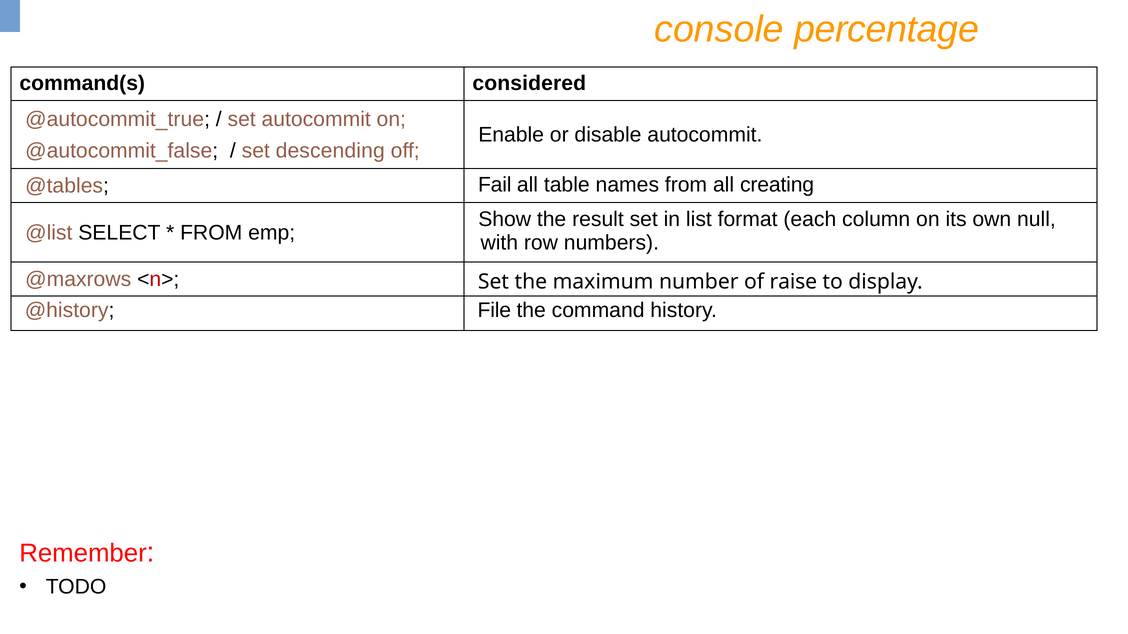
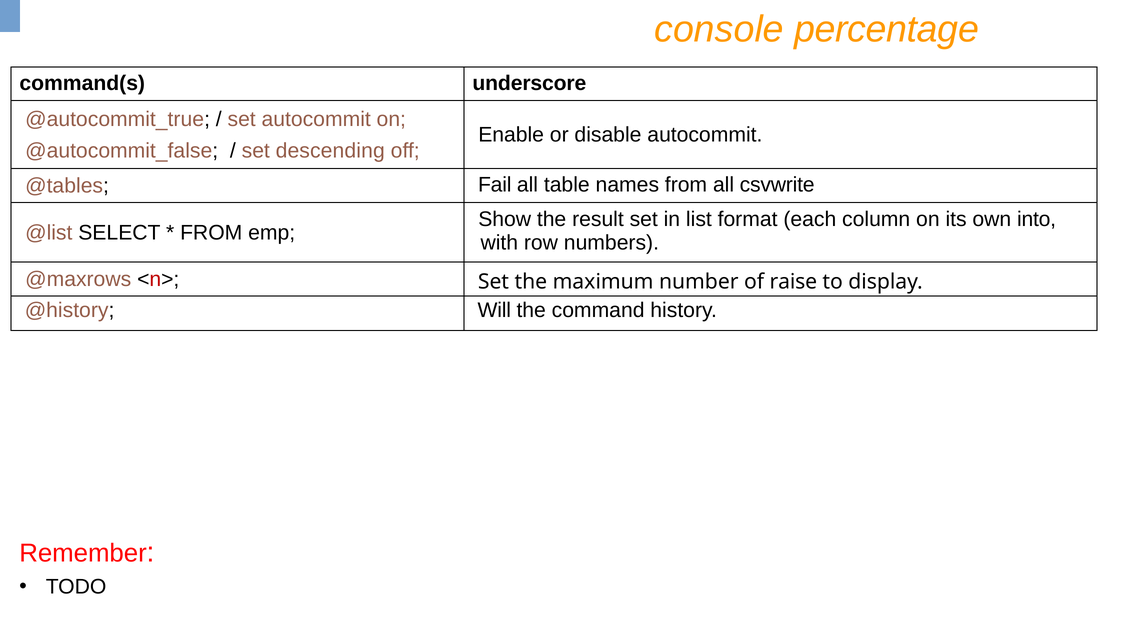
considered: considered -> underscore (529, 83)
creating: creating -> csvwrite (777, 185)
null: null -> into (1037, 219)
File: File -> Will (494, 311)
